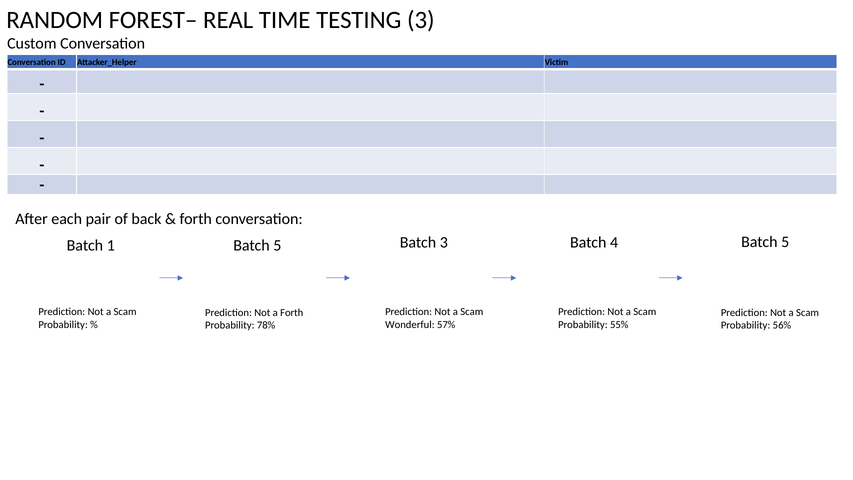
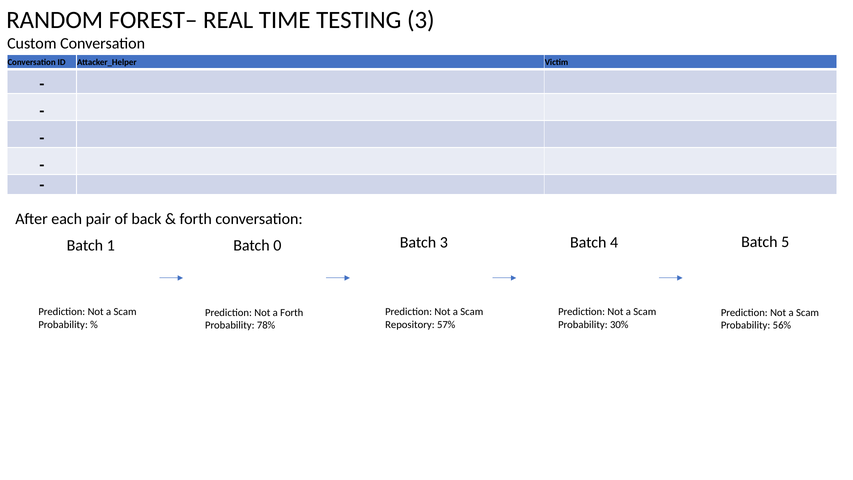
1 Batch 5: 5 -> 0 (277, 245)
Wonderful: Wonderful -> Repository (410, 325)
55%: 55% -> 30% (619, 325)
